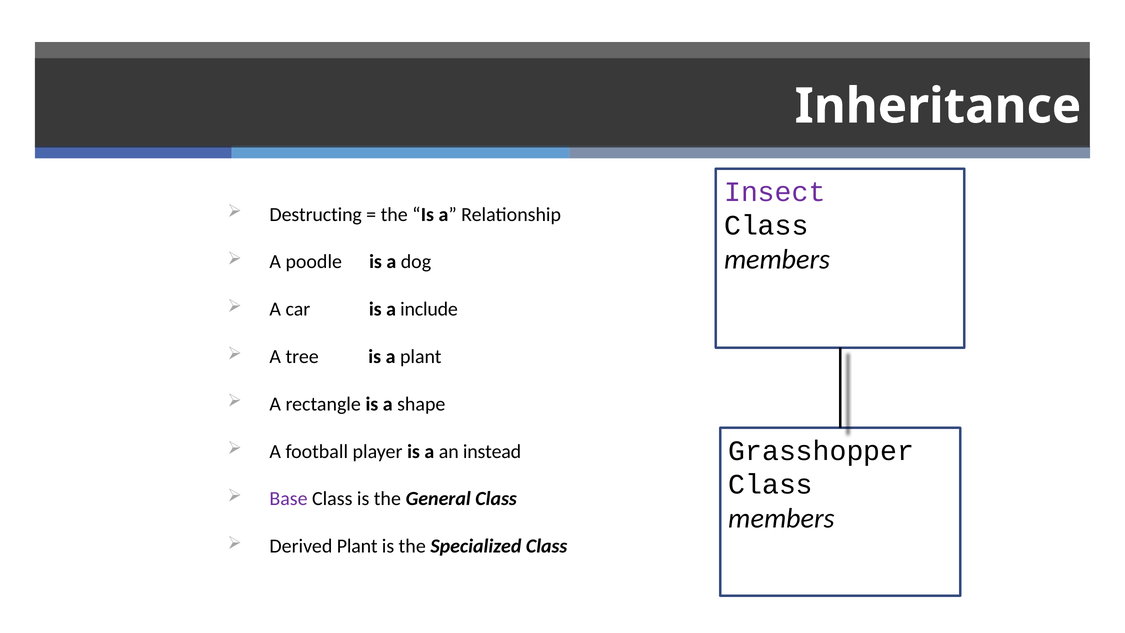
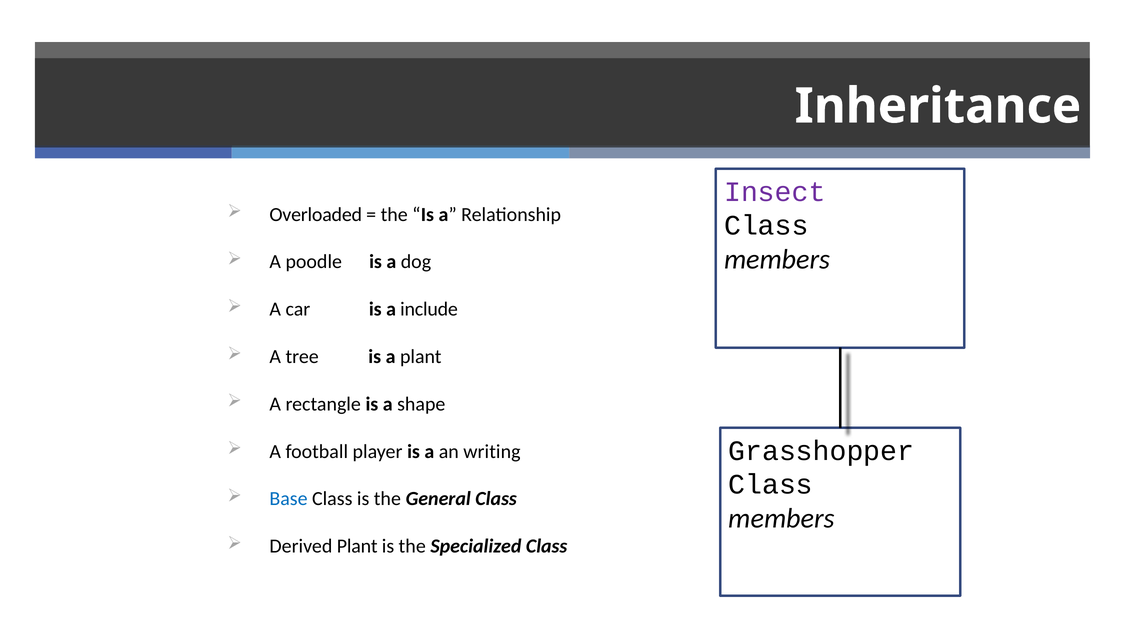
Destructing: Destructing -> Overloaded (316, 214)
instead: instead -> writing (492, 451)
Base colour: purple -> blue (289, 499)
